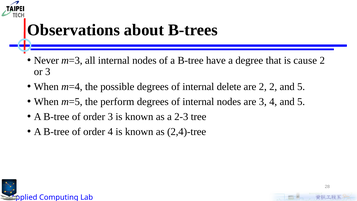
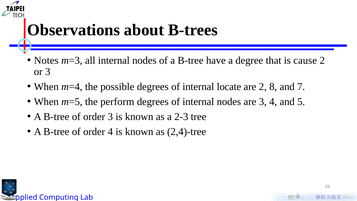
Never: Never -> Notes (46, 60)
delete: delete -> locate (229, 87)
2 2: 2 -> 8 (273, 87)
5: 5 -> 7 (301, 87)
